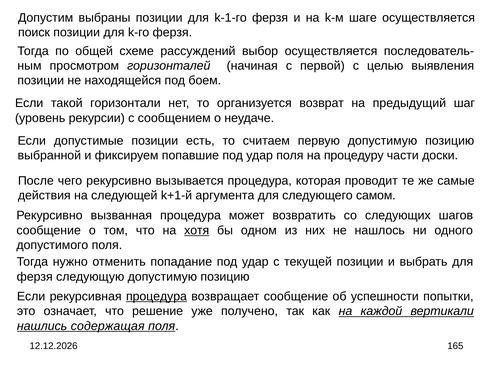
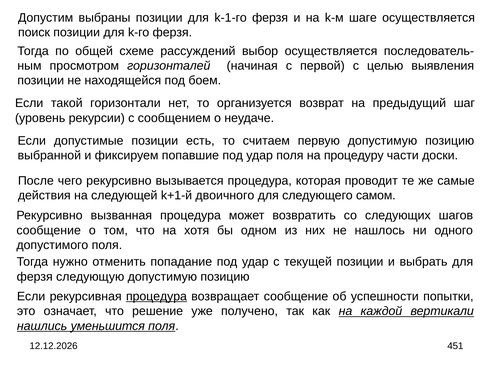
аргумента: аргумента -> двоичного (225, 195)
хотя underline: present -> none (197, 230)
содержащая: содержащая -> уменьшится (108, 326)
165: 165 -> 451 (455, 346)
